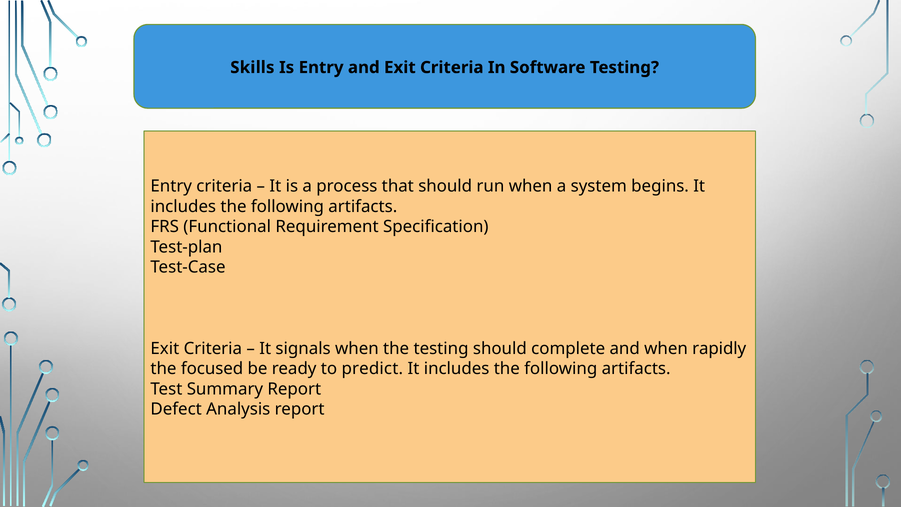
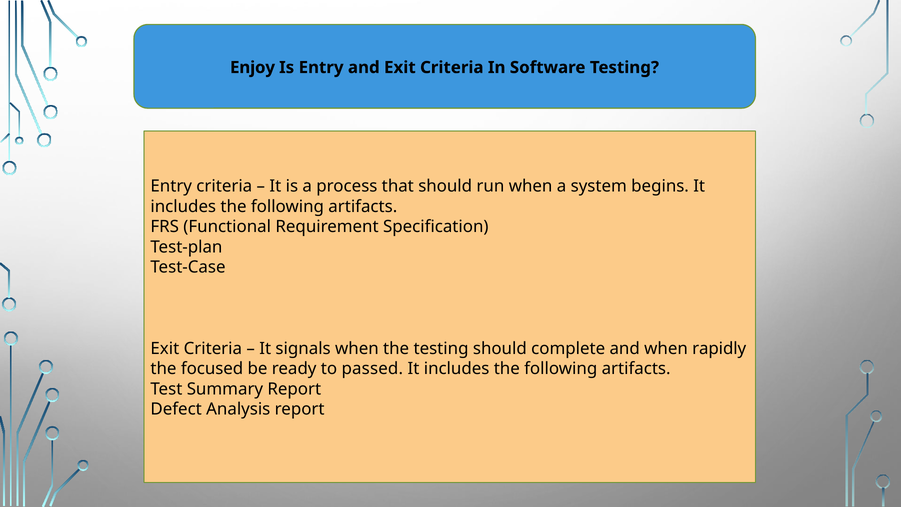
Skills: Skills -> Enjoy (253, 67)
predict: predict -> passed (372, 369)
